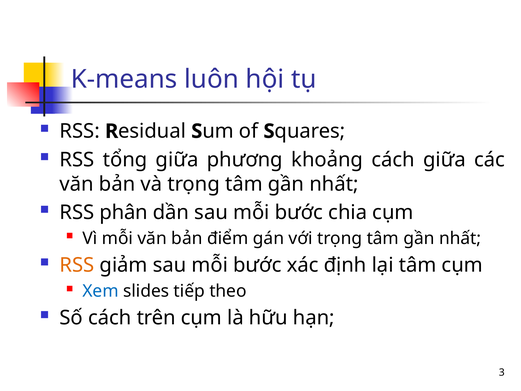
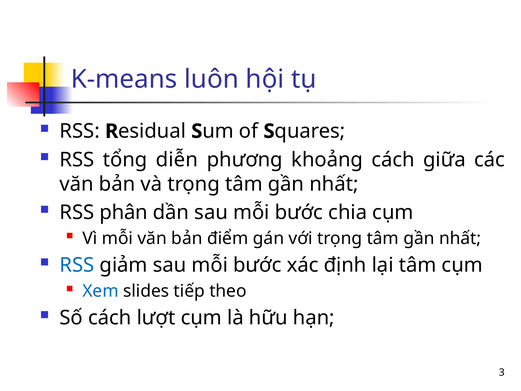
tổng giữa: giữa -> diễn (177, 160)
RSS colour: orange -> blue (77, 265)
trên: trên -> lượt (156, 318)
